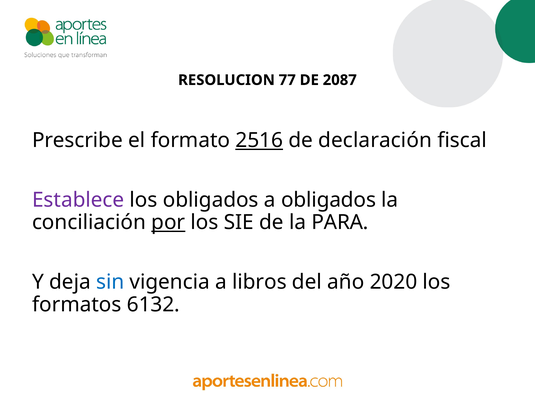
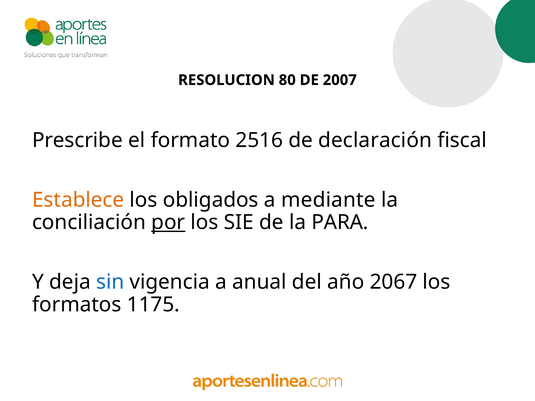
77: 77 -> 80 (287, 80)
2087: 2087 -> 2007 (340, 80)
2516 underline: present -> none (259, 140)
Establece colour: purple -> orange (78, 200)
a obligados: obligados -> mediante (328, 200)
libros: libros -> anual (259, 282)
2020: 2020 -> 2067 (393, 282)
6132: 6132 -> 1175 (153, 305)
